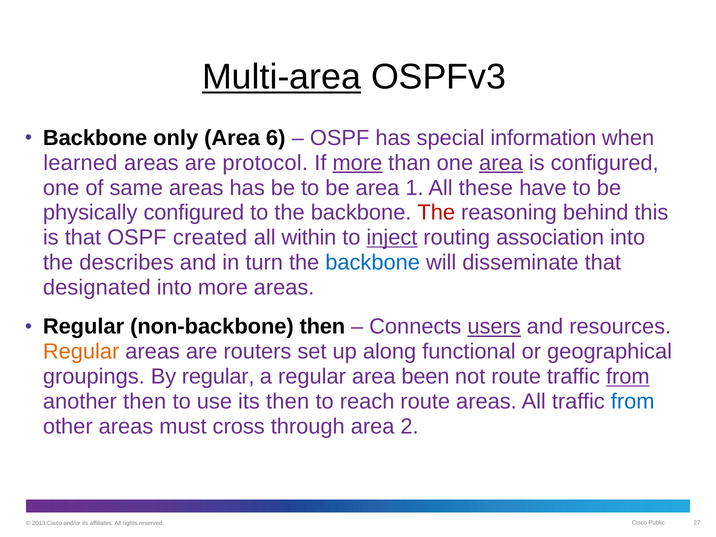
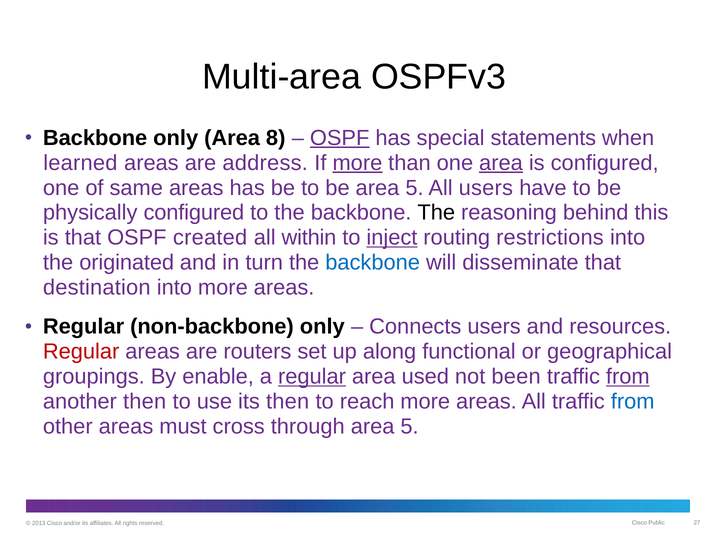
Multi-area underline: present -> none (282, 77)
6: 6 -> 8 (276, 138)
OSPF underline: none -> present (340, 138)
information: information -> statements (543, 138)
protocol: protocol -> address (265, 163)
be area 1: 1 -> 5 (415, 188)
All these: these -> users (486, 188)
The colour: red -> black (436, 213)
association: association -> restrictions (550, 238)
describes: describes -> originated (127, 263)
designated: designated -> destination (97, 287)
non-backbone then: then -> only (322, 327)
users underline: present -> none (494, 327)
Regular colour: orange -> red (81, 352)
By regular: regular -> enable (218, 377)
regular underline: none -> present (312, 377)
been: been -> used (425, 377)
not route: route -> been (516, 377)
reach route: route -> more (425, 401)
through area 2: 2 -> 5 (410, 426)
